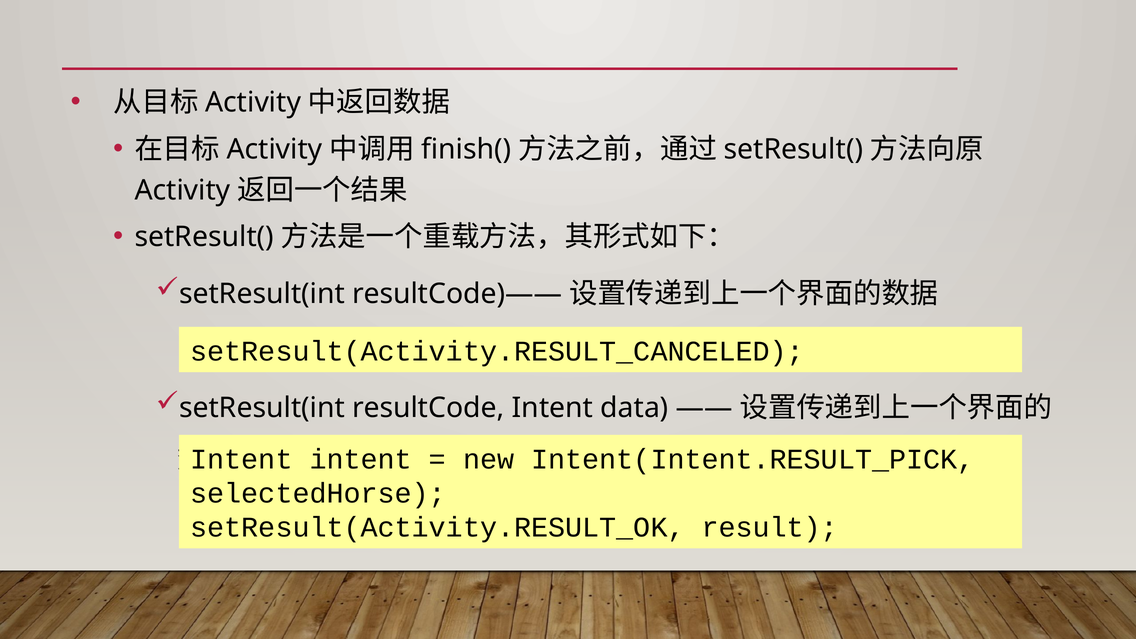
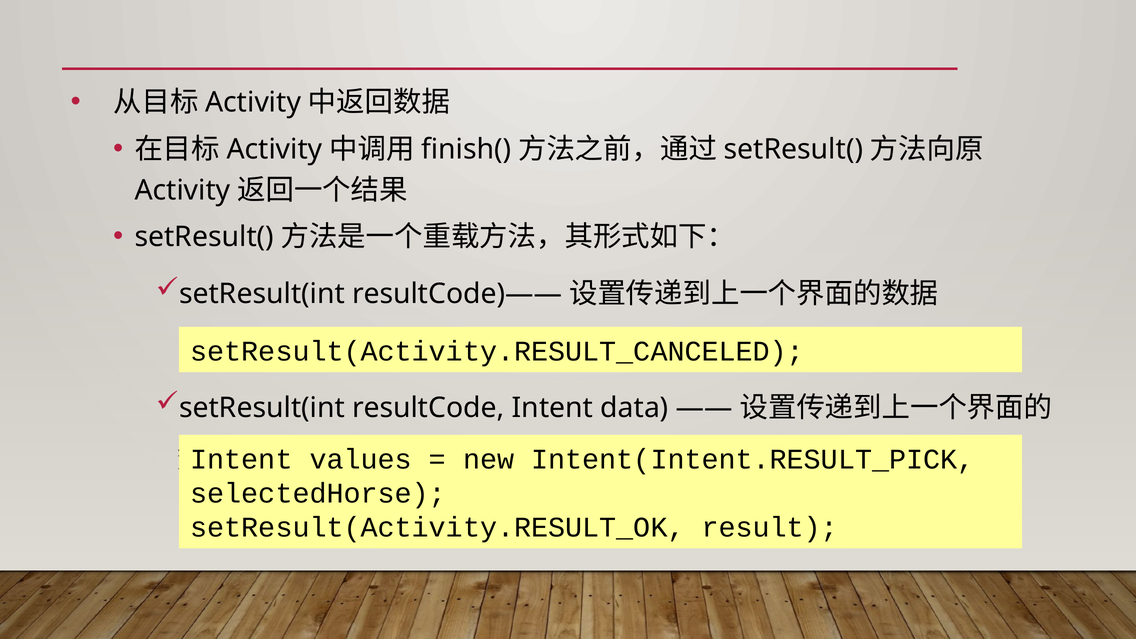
intent: intent -> values (361, 459)
